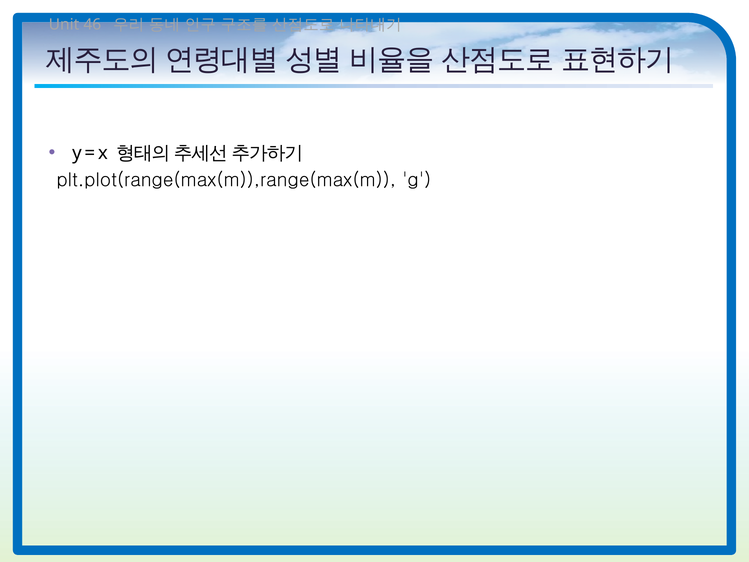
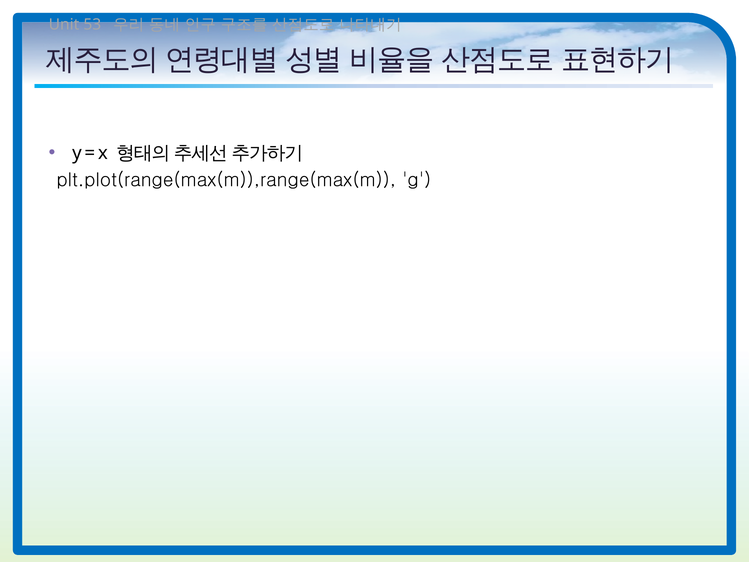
46: 46 -> 53 (92, 25)
